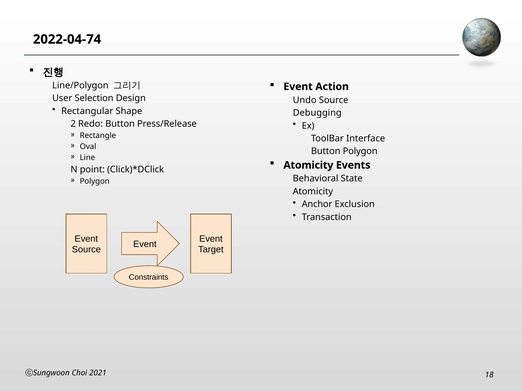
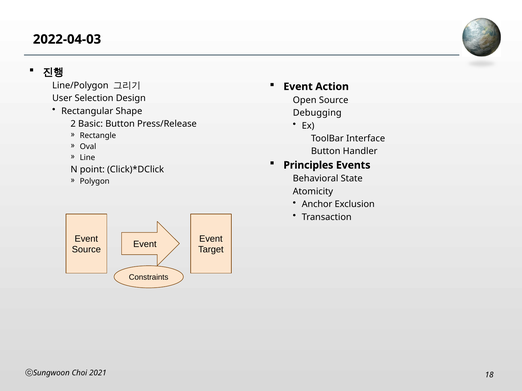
2022-04-74: 2022-04-74 -> 2022-04-03 (67, 39)
Undo: Undo -> Open (305, 100)
Redo: Redo -> Basic (91, 124)
Button Polygon: Polygon -> Handler (360, 152)
Atomicity: Atomicity -> Principles (308, 165)
